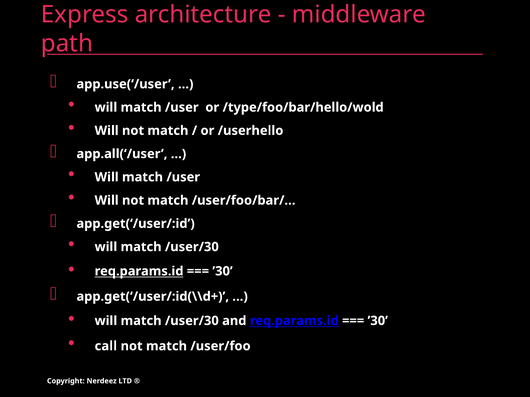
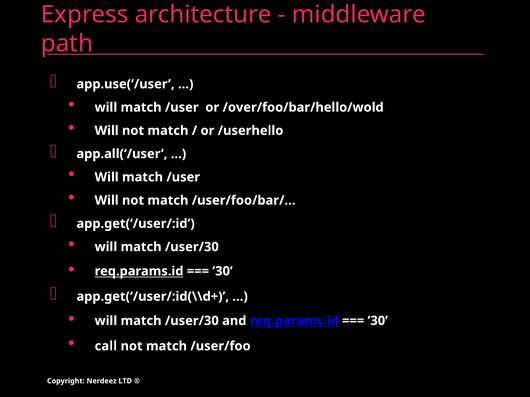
/type/foo/bar/hello/wold: /type/foo/bar/hello/wold -> /over/foo/bar/hello/wold (303, 107)
